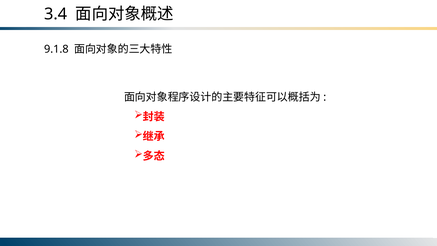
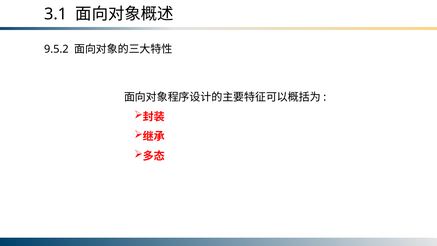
3.4: 3.4 -> 3.1 (56, 14)
9.1.8: 9.1.8 -> 9.5.2 (56, 49)
